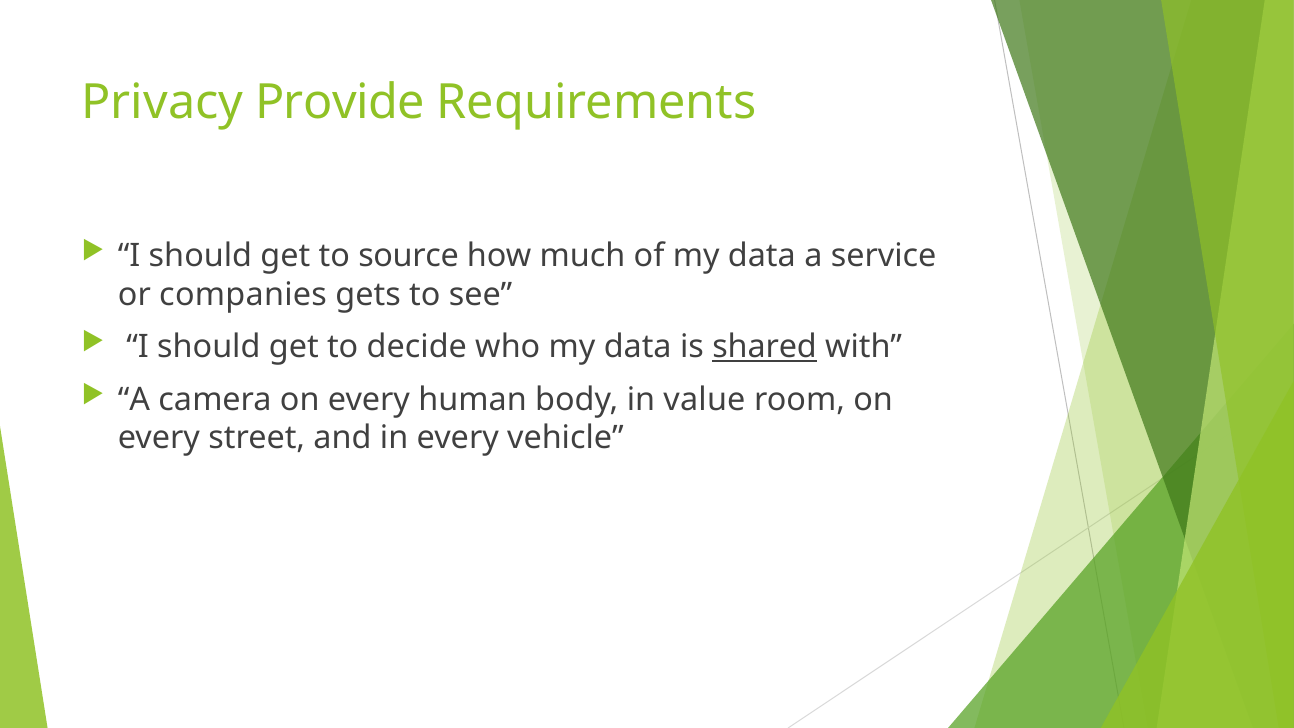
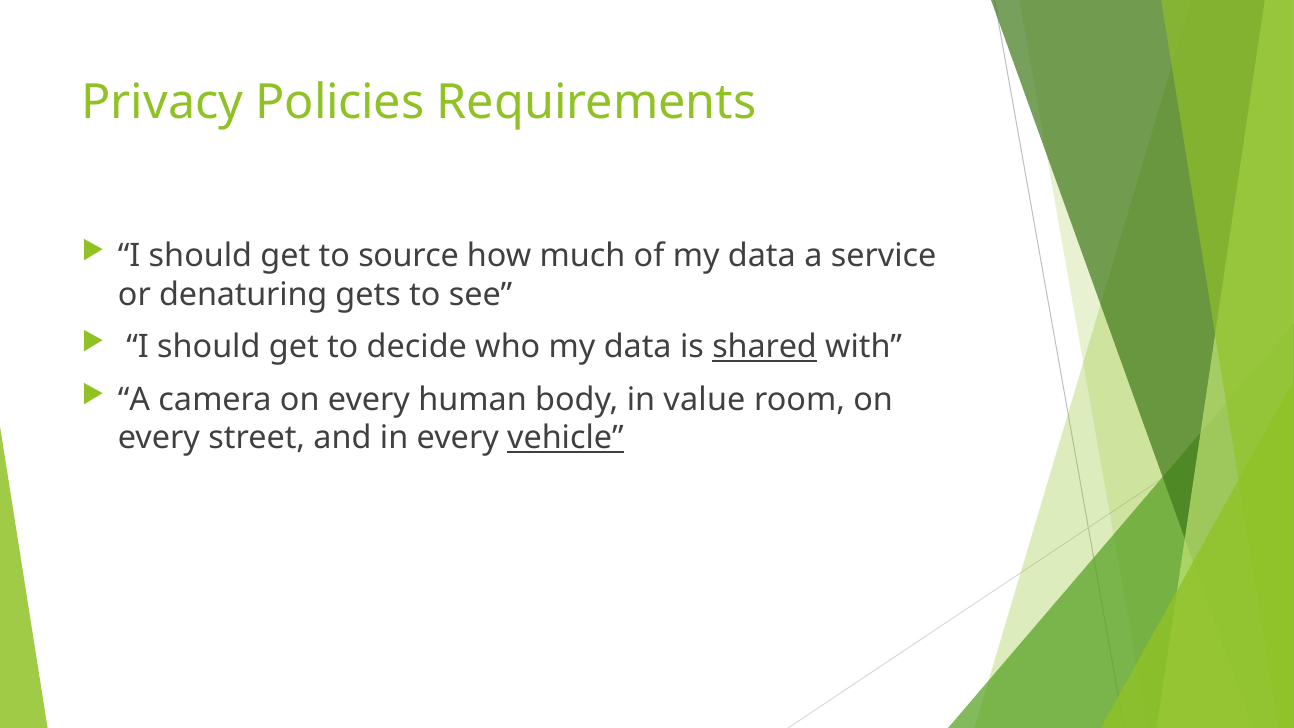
Provide: Provide -> Policies (340, 102)
companies: companies -> denaturing (243, 295)
vehicle underline: none -> present (565, 438)
